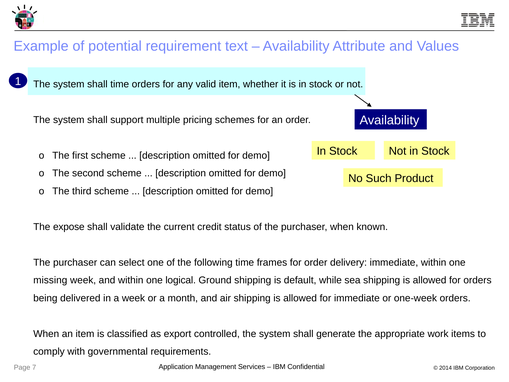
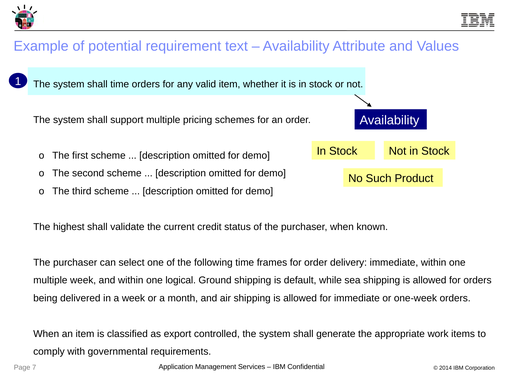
expose: expose -> highest (69, 227)
missing: missing -> multiple (50, 280)
